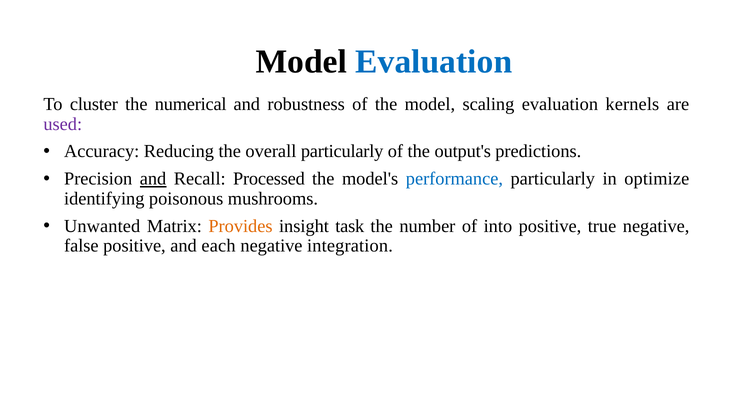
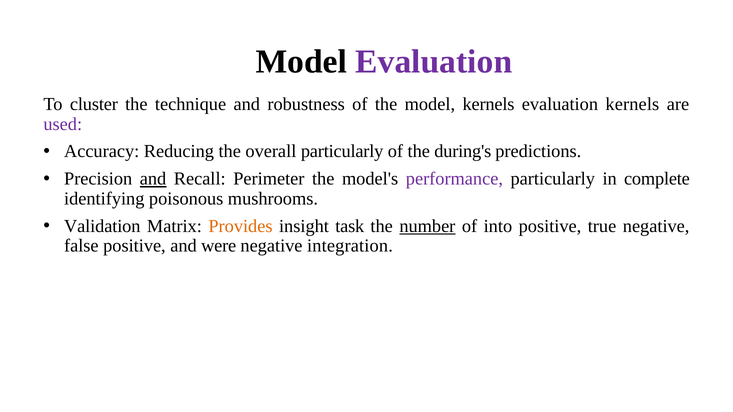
Evaluation colour: blue -> purple (434, 62)
numerical: numerical -> technique (191, 104)
model scaling: scaling -> kernels (488, 104)
output's: output's -> during's (463, 152)
Processed: Processed -> Perimeter (269, 179)
performance colour: blue -> purple (454, 179)
optimize: optimize -> complete (657, 179)
Unwanted: Unwanted -> Validation (102, 226)
number underline: none -> present (427, 226)
each: each -> were (219, 246)
